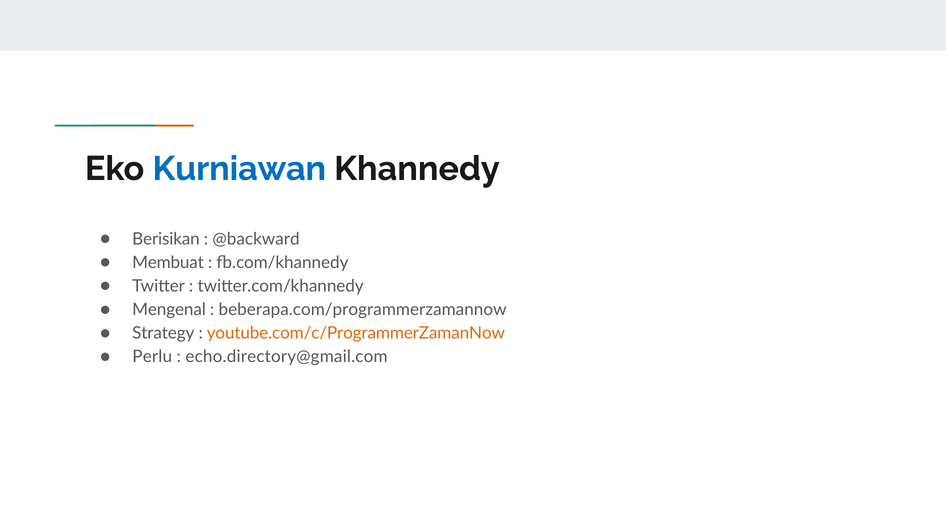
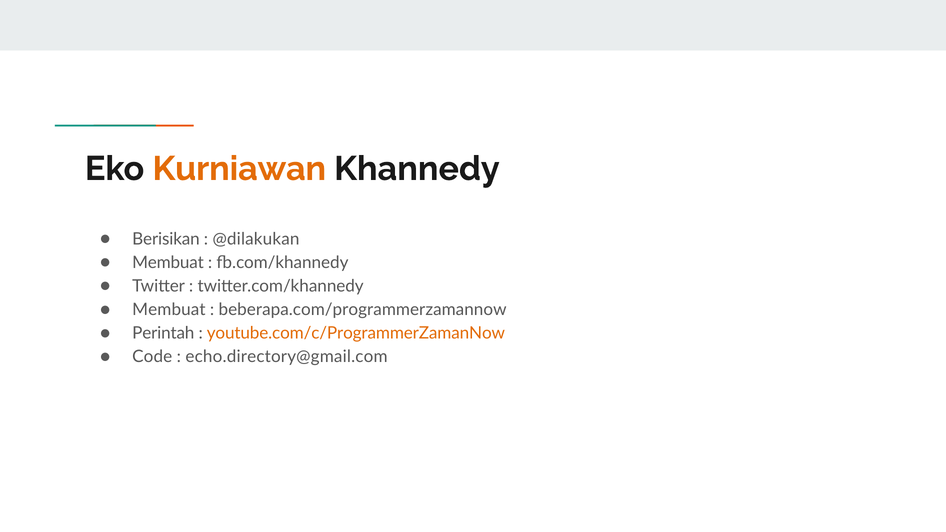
Kurniawan colour: blue -> orange (239, 169)
@backward: @backward -> @dilakukan (256, 239)
Mengenal: Mengenal -> Membuat (169, 310)
Strategy: Strategy -> Perintah (163, 333)
Perlu: Perlu -> Code (152, 357)
